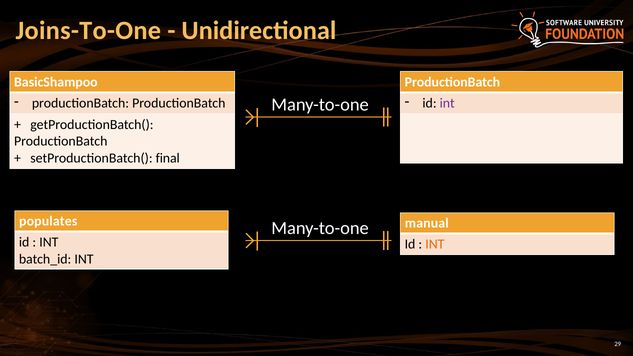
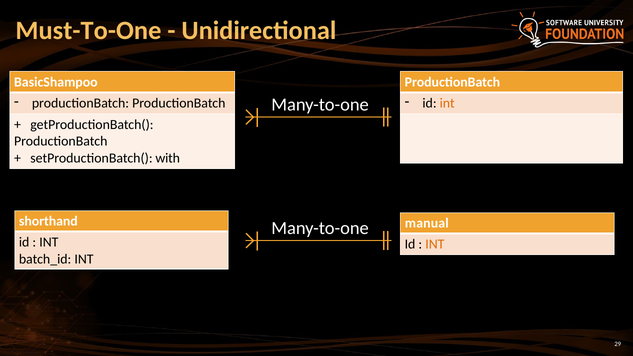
Joins-To-One: Joins-To-One -> Must-To-One (88, 31)
int colour: purple -> orange (447, 103)
final: final -> with (168, 158)
populates: populates -> shorthand (48, 221)
